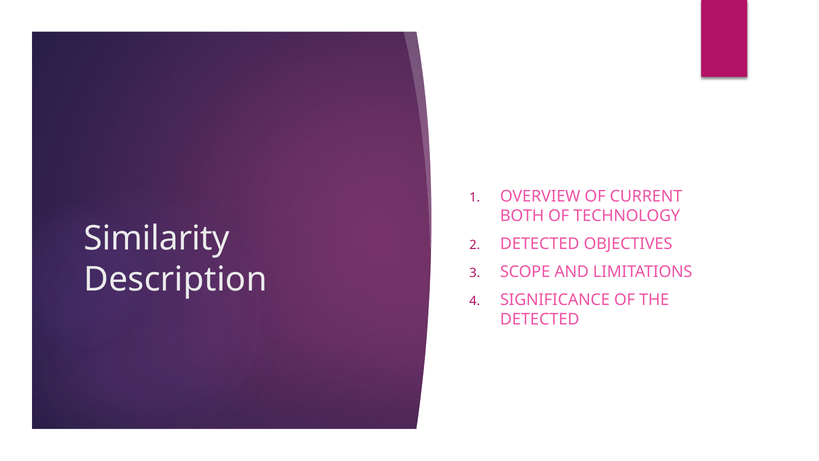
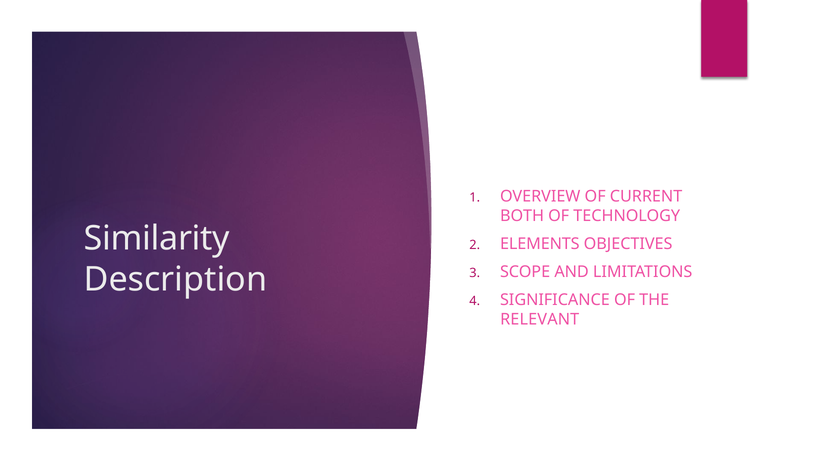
DETECTED: DETECTED -> ELEMENTS (540, 244)
DETECTED: DETECTED -> RELEVANT (540, 319)
